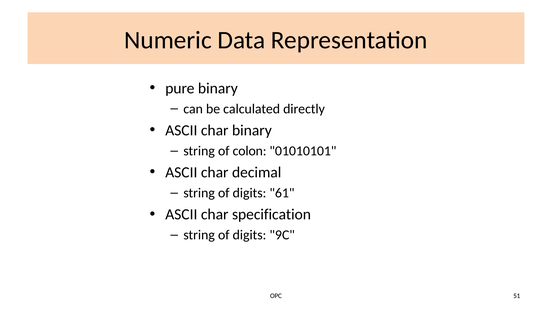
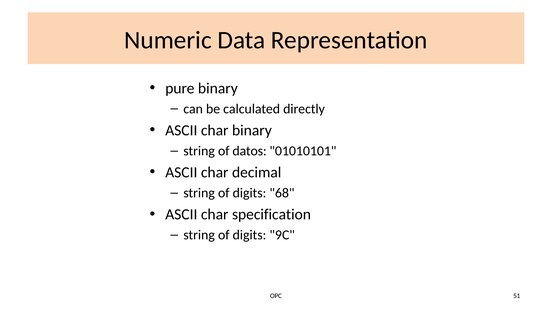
colon: colon -> datos (250, 151)
61: 61 -> 68 (282, 193)
